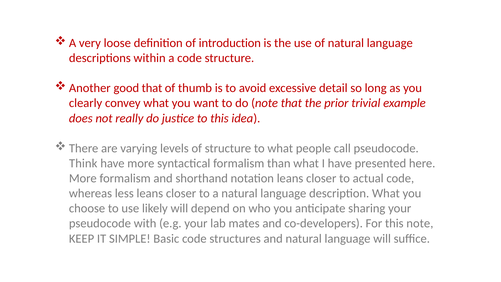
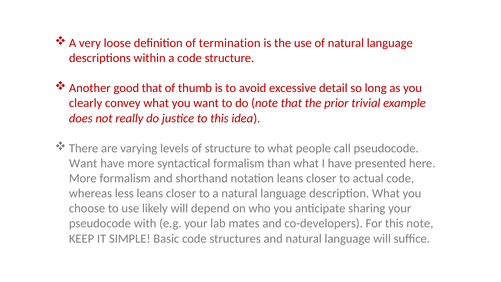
introduction: introduction -> termination (230, 43)
Think: Think -> Want (83, 163)
